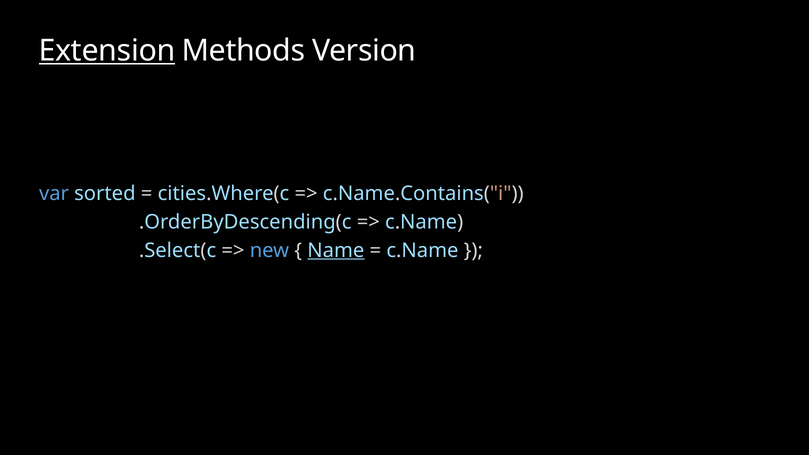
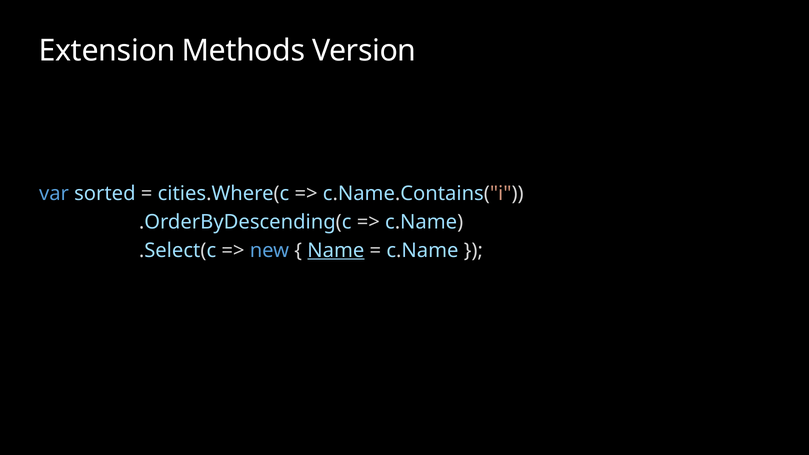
Extension underline: present -> none (107, 51)
